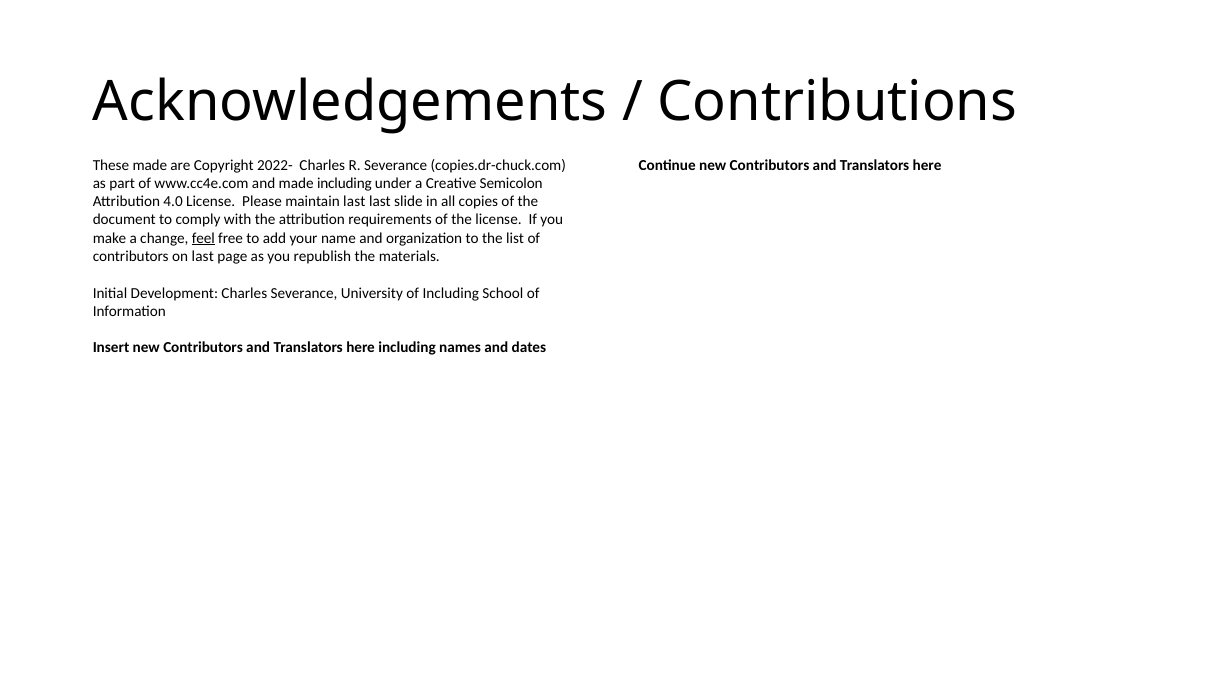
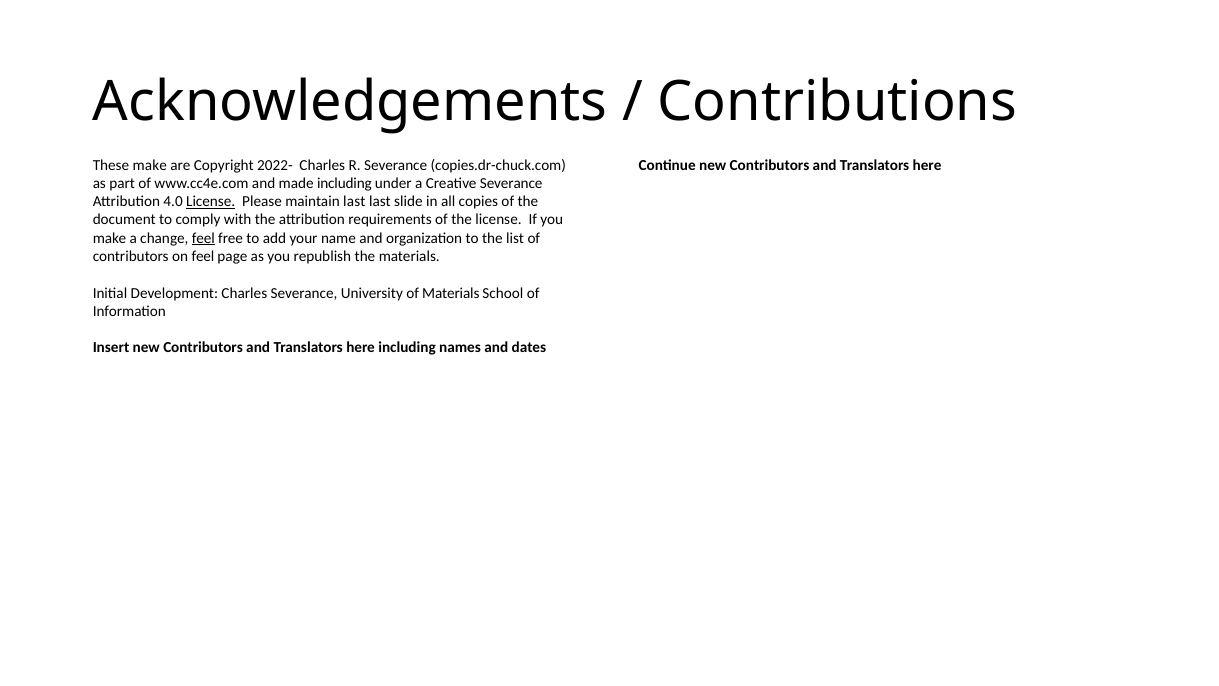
These made: made -> make (150, 165)
Creative Semicolon: Semicolon -> Severance (511, 183)
License underline: none -> present (211, 201)
on last: last -> feel (203, 256)
of Including: Including -> Materials (451, 293)
